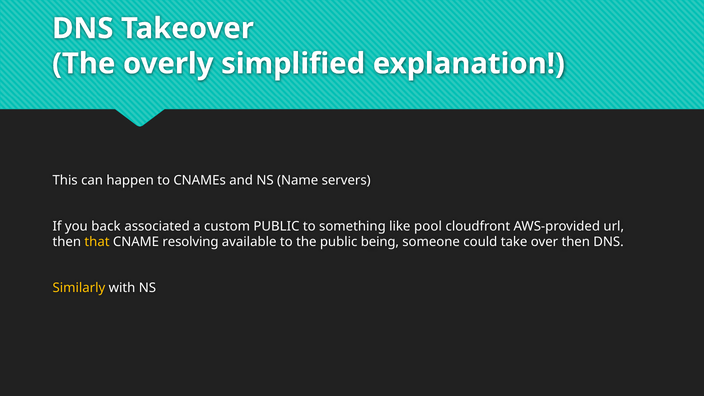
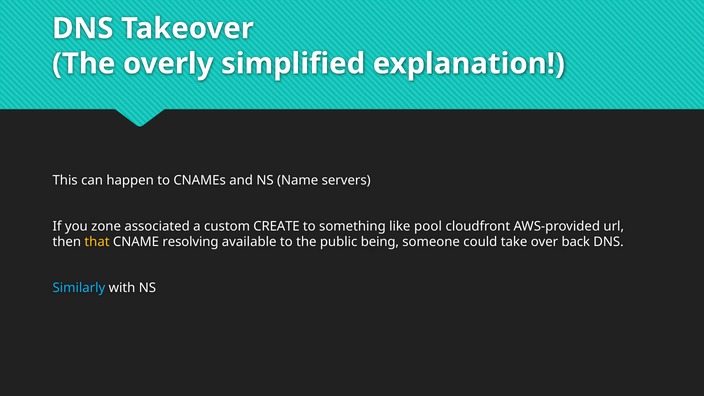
back: back -> zone (106, 226)
custom PUBLIC: PUBLIC -> CREATE (277, 226)
over then: then -> back (576, 242)
Similarly colour: yellow -> light blue (79, 288)
